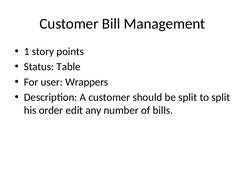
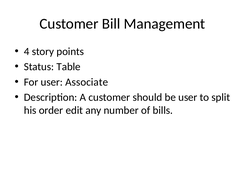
1: 1 -> 4 (27, 51)
Wrappers: Wrappers -> Associate (87, 82)
be split: split -> user (188, 97)
